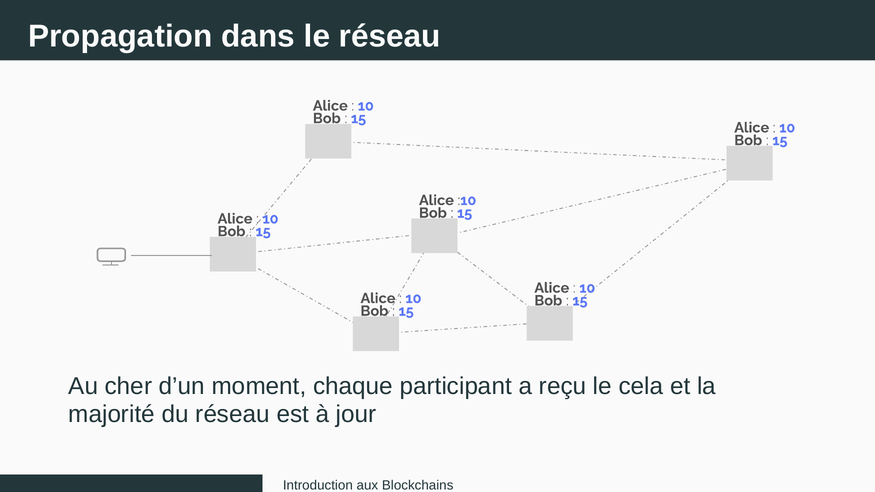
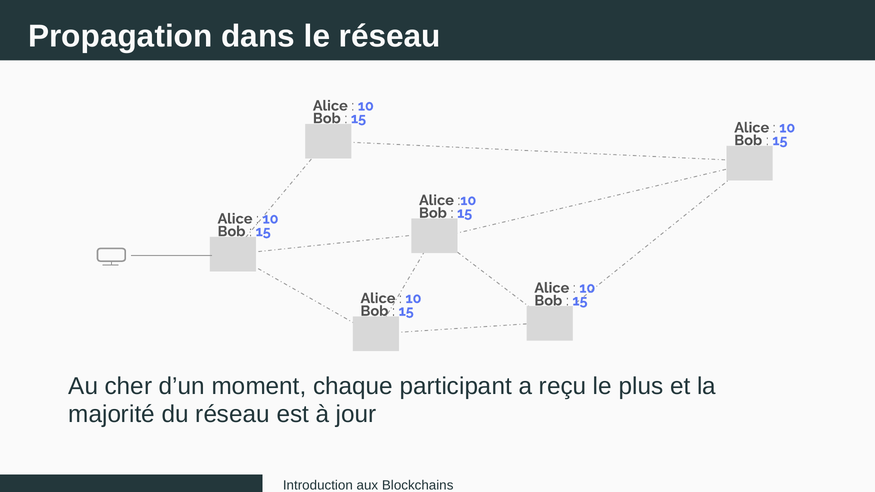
cela: cela -> plus (641, 386)
